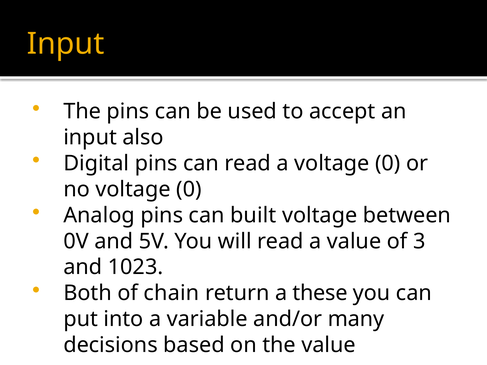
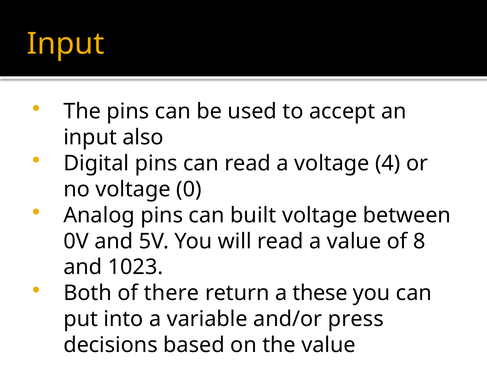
a voltage 0: 0 -> 4 (388, 163)
3: 3 -> 8 (419, 241)
chain: chain -> there (171, 293)
many: many -> press (356, 319)
